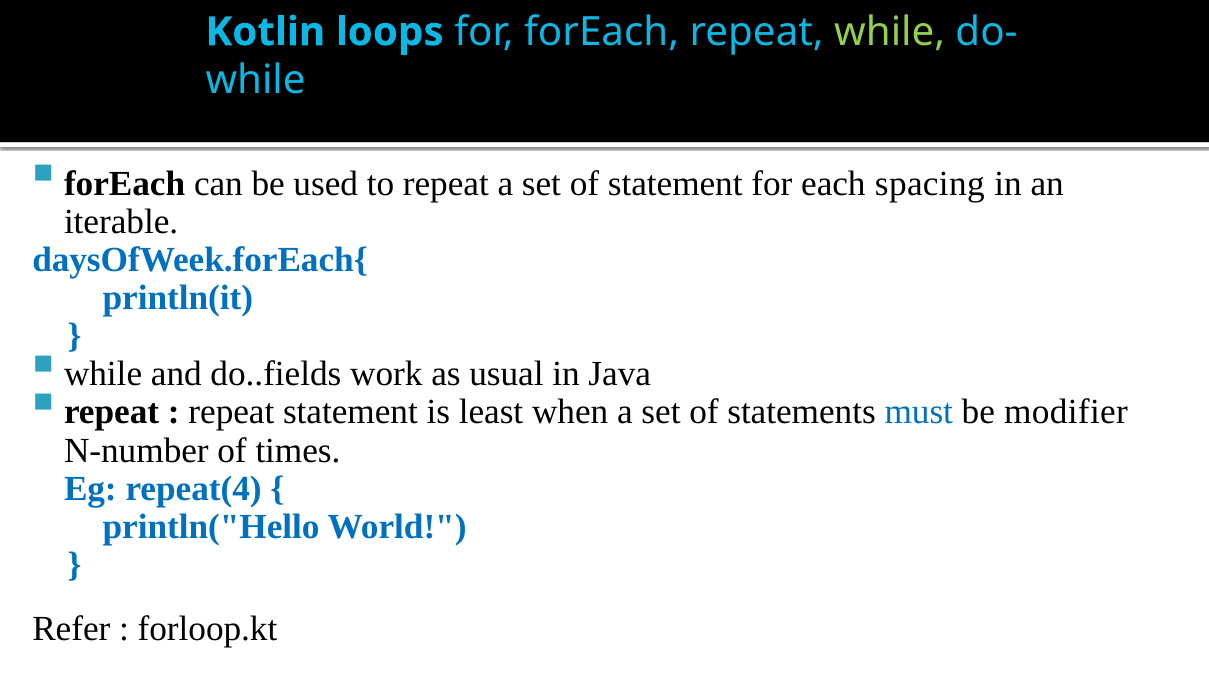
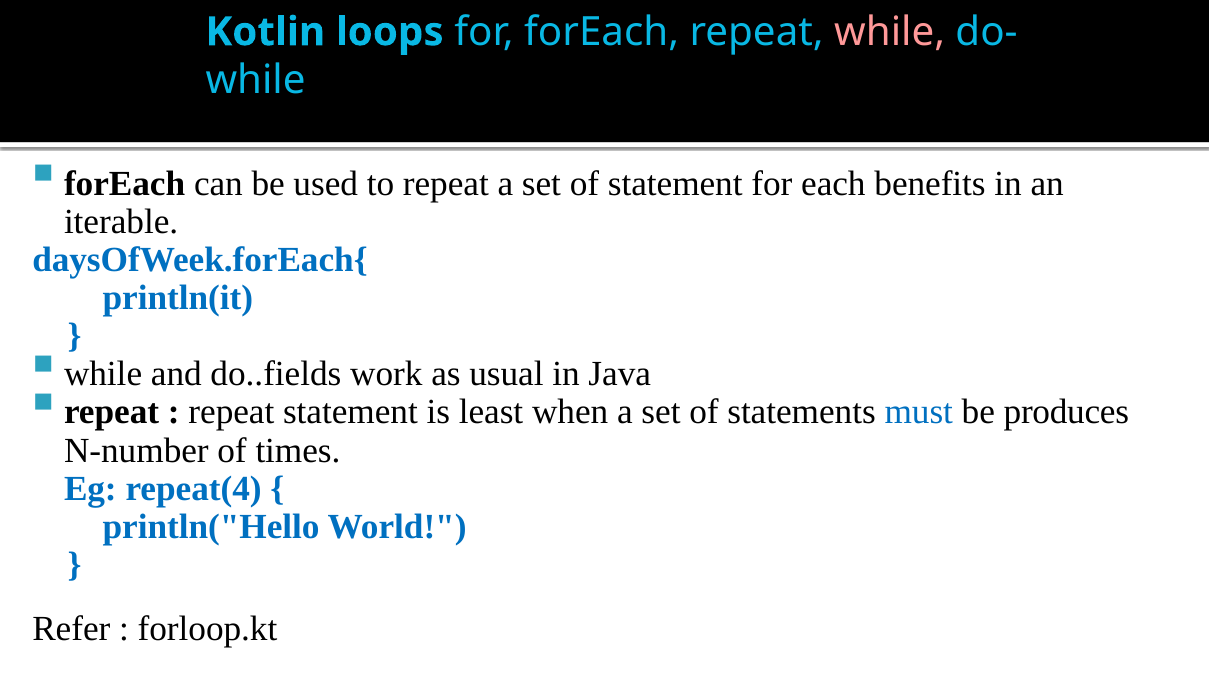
while colour: light green -> pink (890, 32)
spacing: spacing -> benefits (930, 184)
modifier: modifier -> produces (1066, 412)
